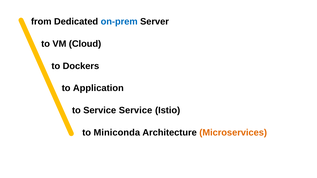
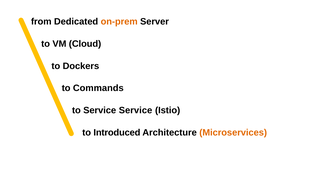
on-prem colour: blue -> orange (119, 22)
Application: Application -> Commands (98, 88)
Miniconda: Miniconda -> Introduced (117, 133)
